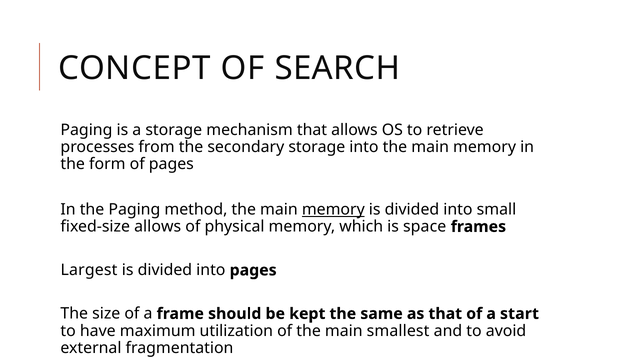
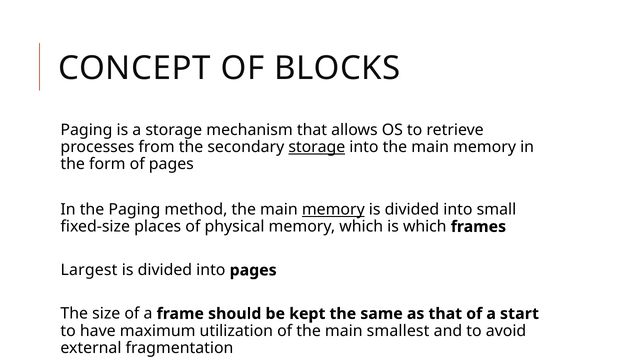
SEARCH: SEARCH -> BLOCKS (337, 68)
storage underline: none -> present (317, 147)
fixed-size allows: allows -> places (158, 227)
is space: space -> which (425, 227)
